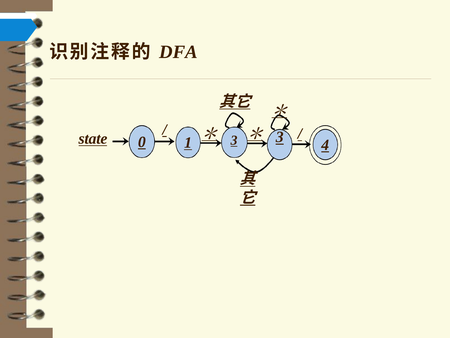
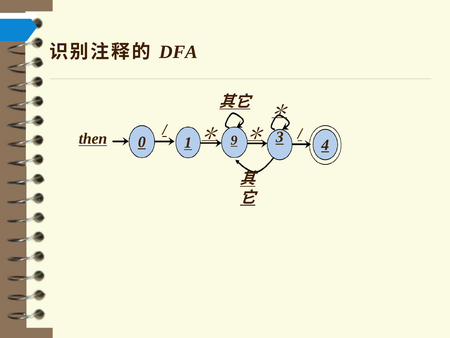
3: 3 -> 9 (234, 140)
state: state -> then (93, 139)
